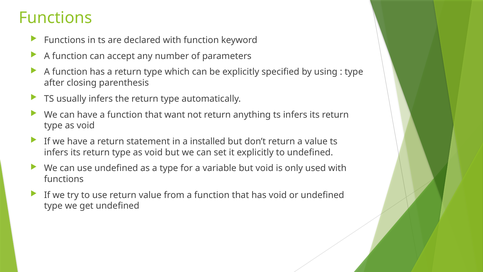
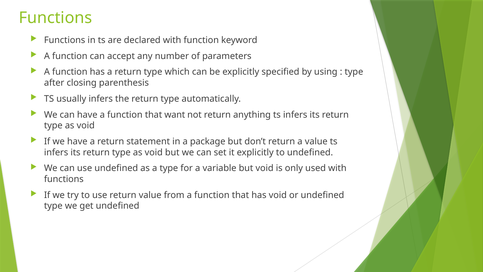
installed: installed -> package (208, 141)
